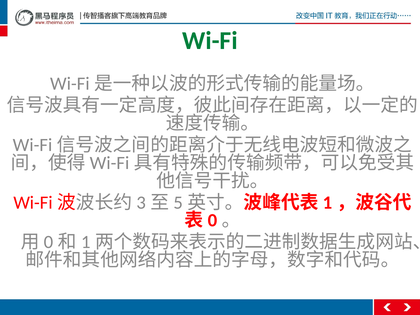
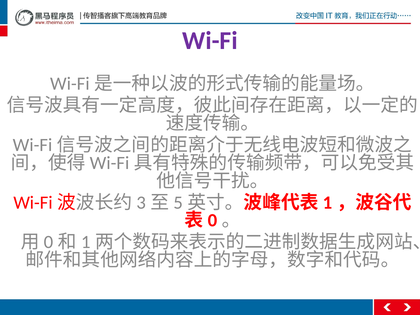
Wi-Fi colour: green -> purple (210, 41)
